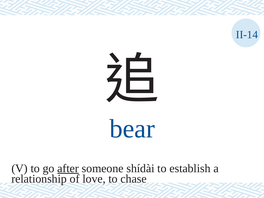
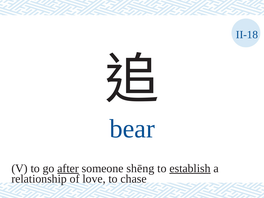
II-14: II-14 -> II-18 (247, 35)
shídài: shídài -> shēng (140, 168)
establish underline: none -> present (190, 168)
